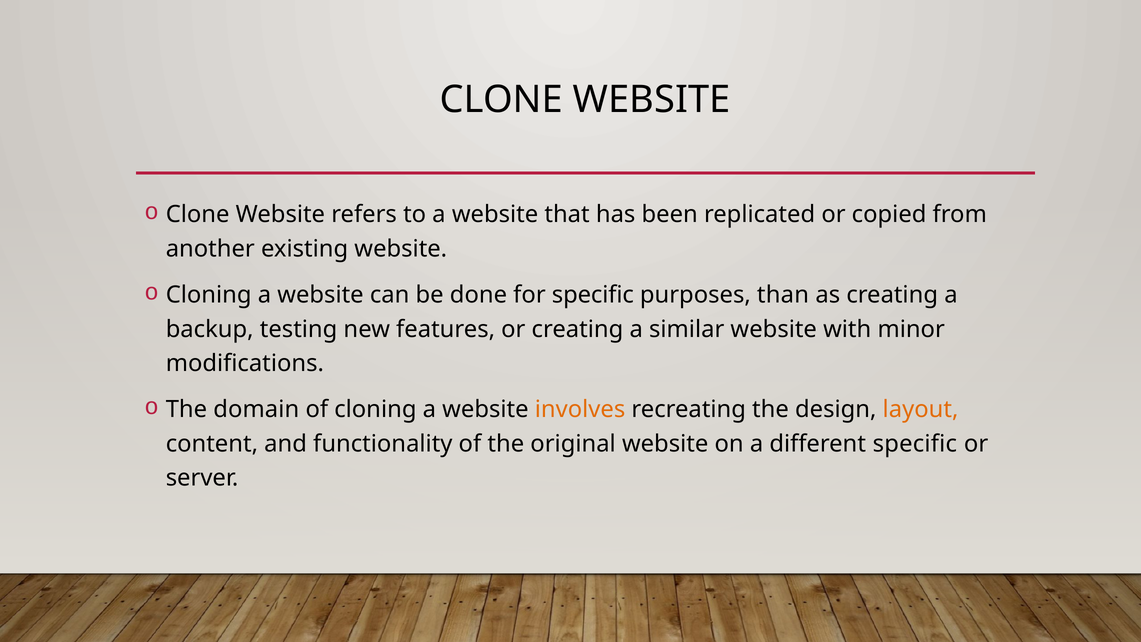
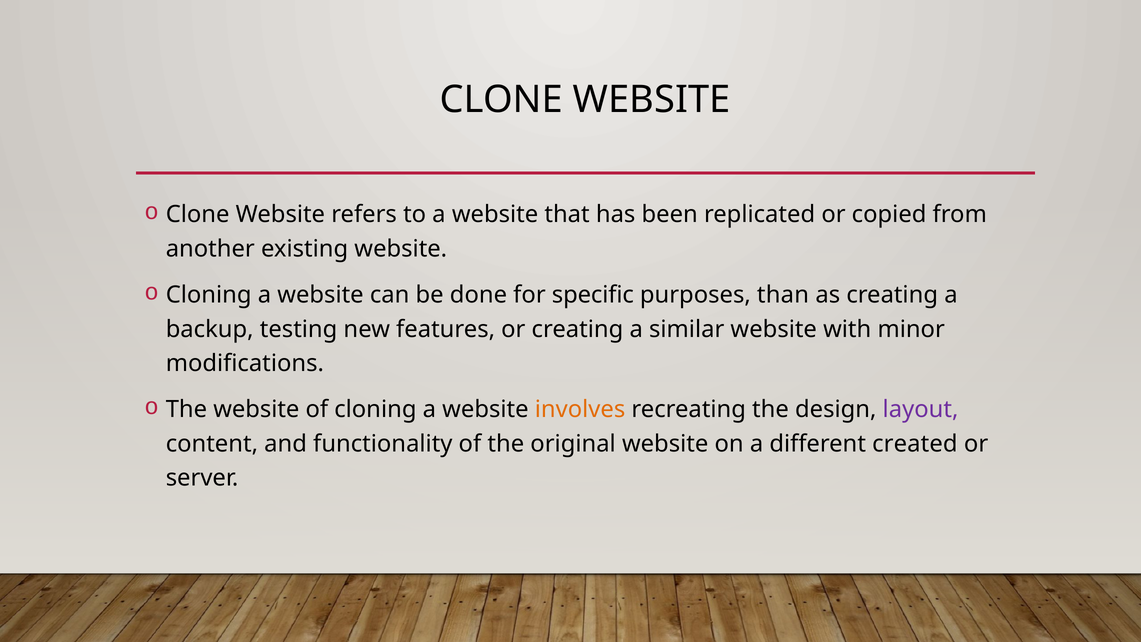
The domain: domain -> website (256, 409)
layout colour: orange -> purple (921, 409)
different specific: specific -> created (915, 444)
